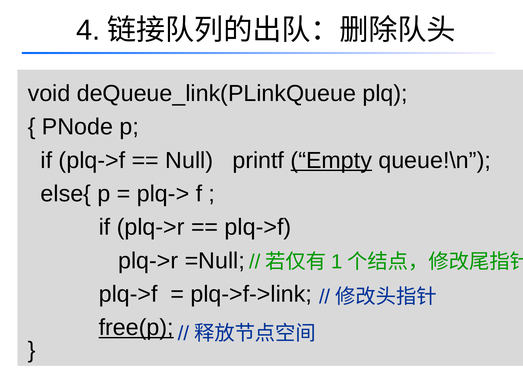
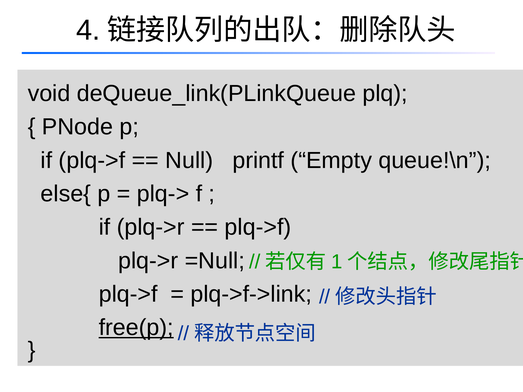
Empty underline: present -> none (331, 160)
